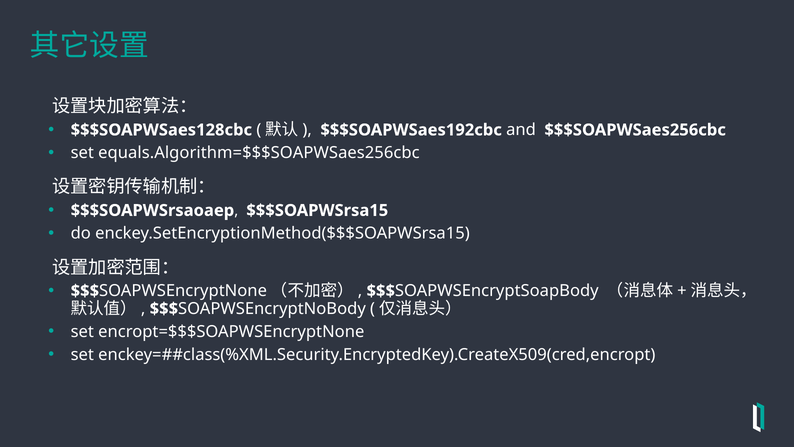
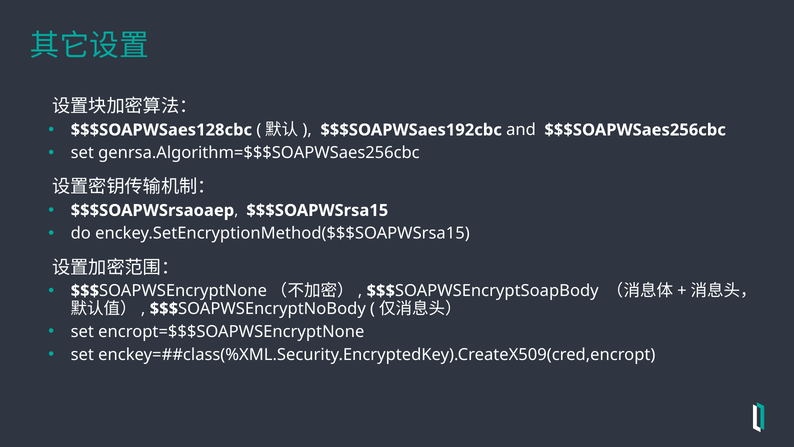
equals.Algorithm=$$$SOAPWSaes256cbc: equals.Algorithm=$$$SOAPWSaes256cbc -> genrsa.Algorithm=$$$SOAPWSaes256cbc (259, 153)
